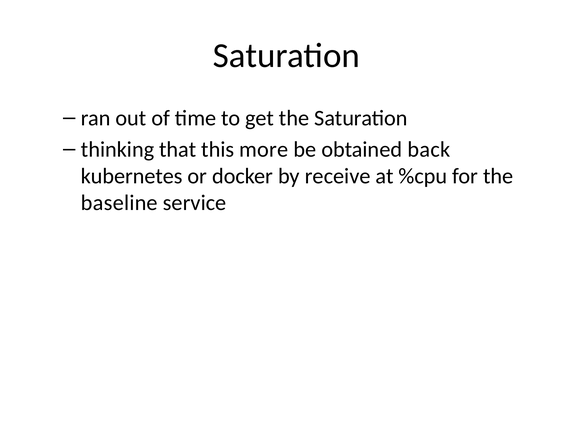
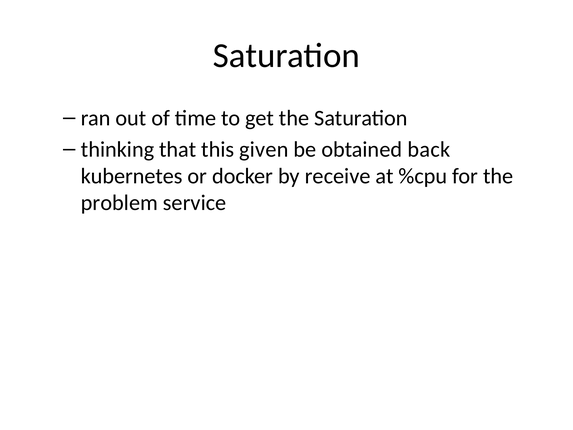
more: more -> given (264, 149)
baseline: baseline -> problem (119, 203)
